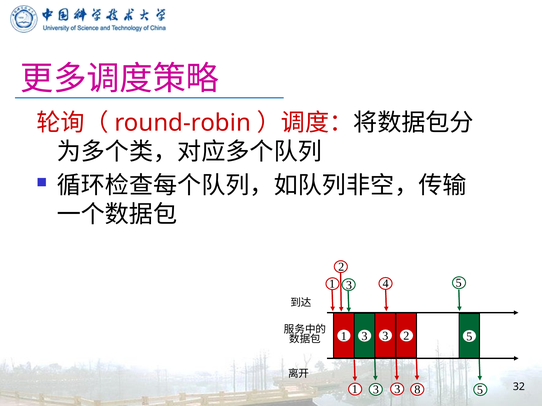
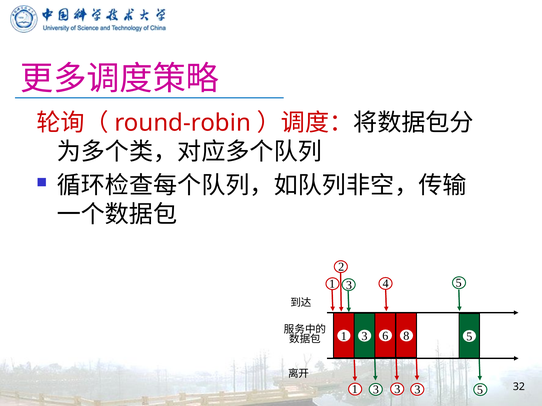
3: 3 -> 6 (385, 336)
3 2: 2 -> 8 (406, 336)
8: 8 -> 3 (417, 390)
